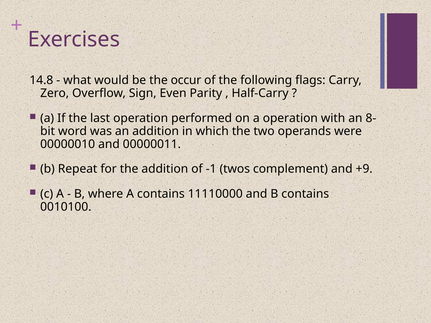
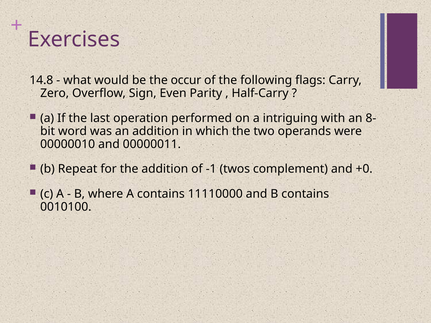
a operation: operation -> intriguing (290, 118)
+9: +9 -> +0 (364, 169)
